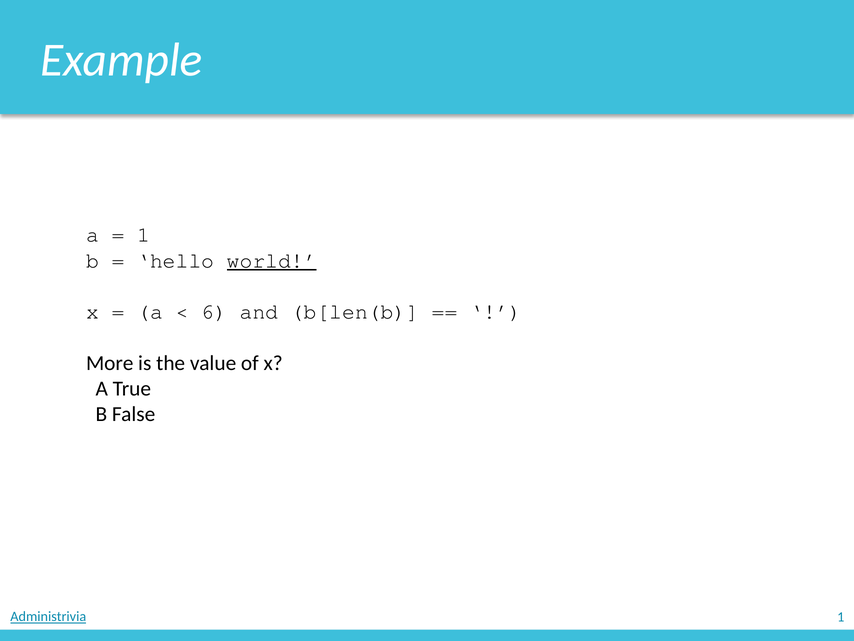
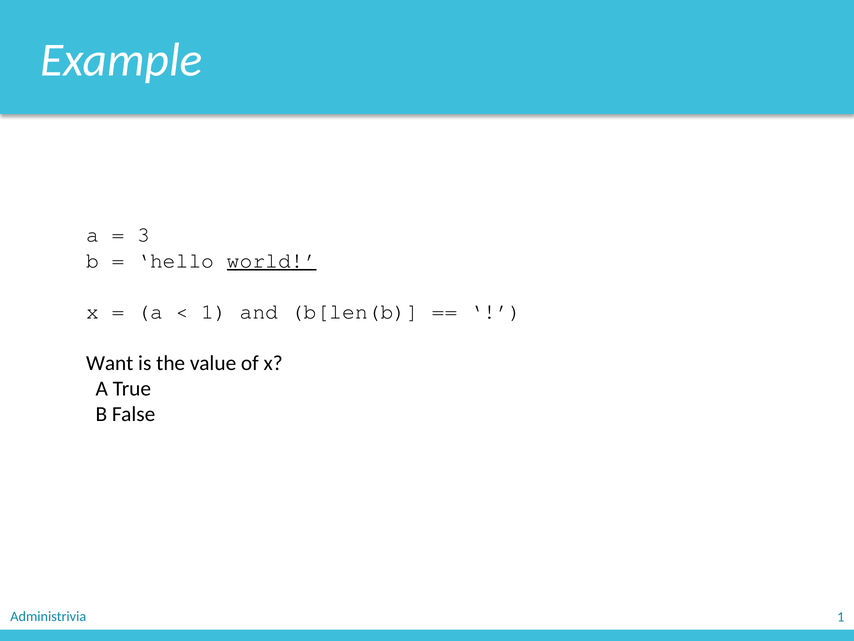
1: 1 -> 3 (144, 235)
6: 6 -> 1 (214, 312)
More: More -> Want (110, 363)
Administrivia underline: present -> none (48, 616)
